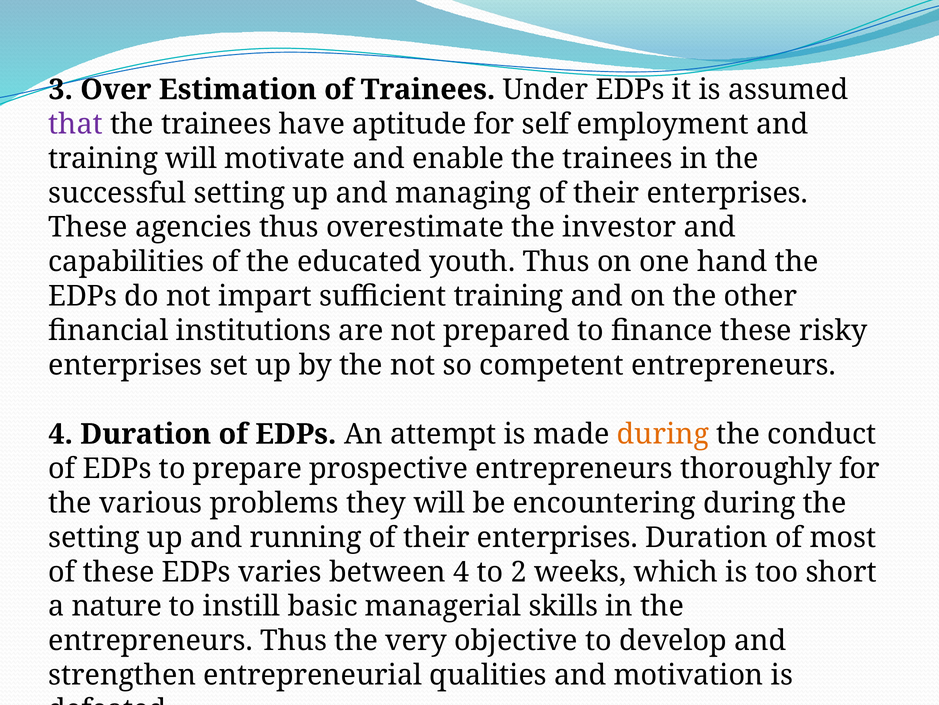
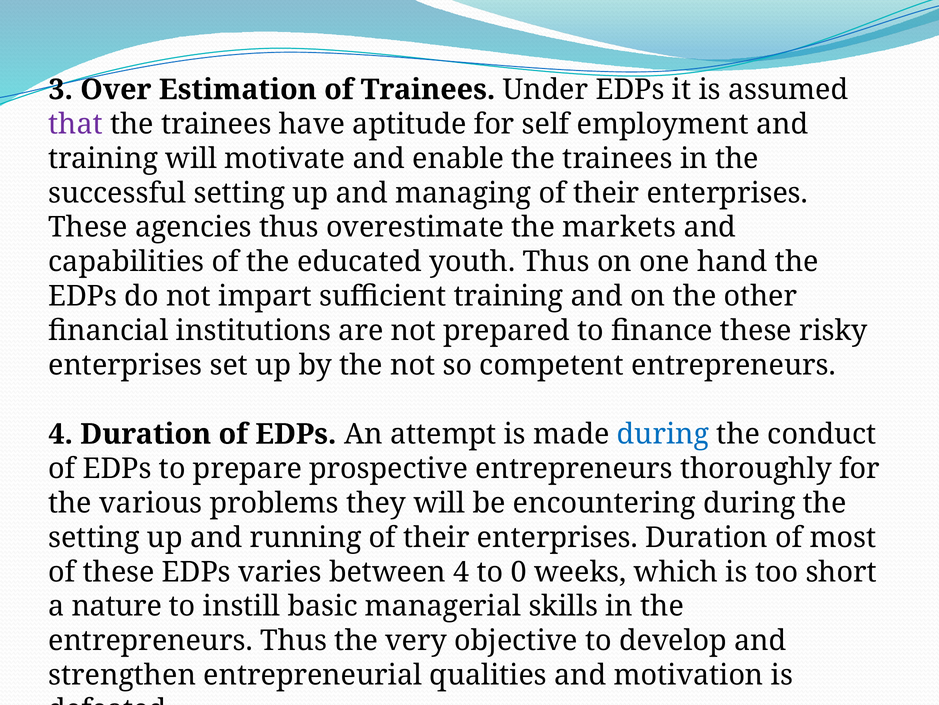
investor: investor -> markets (619, 227)
during colour: orange -> blue (663, 434)
2: 2 -> 0 (519, 571)
